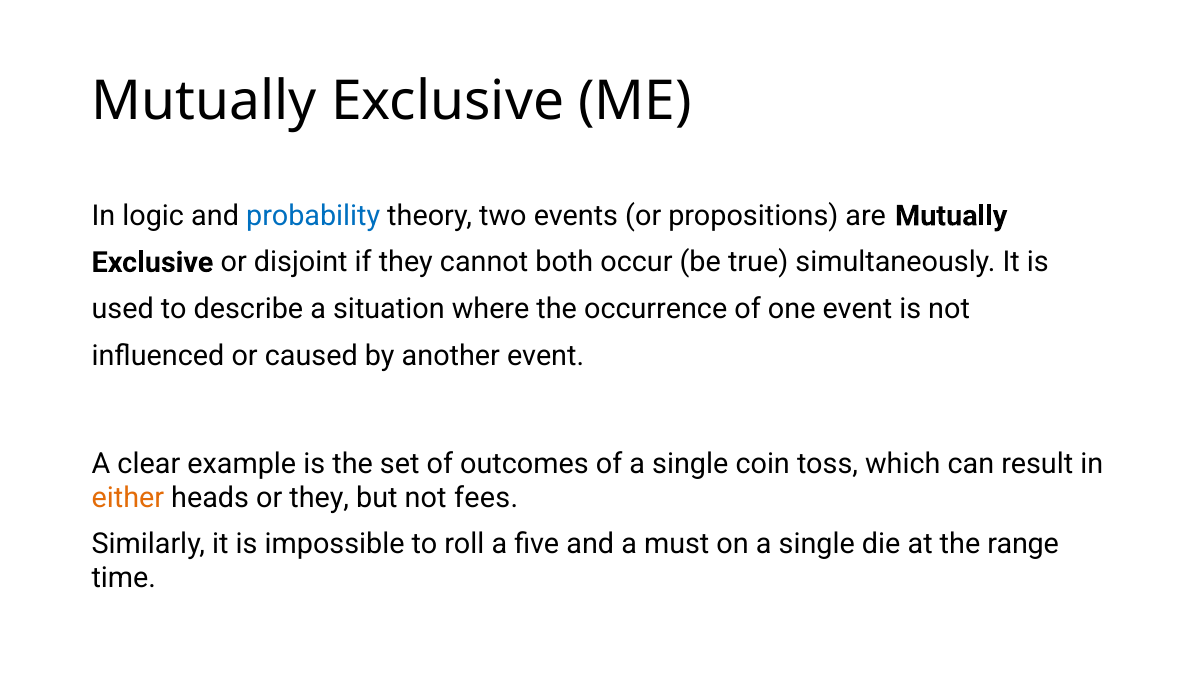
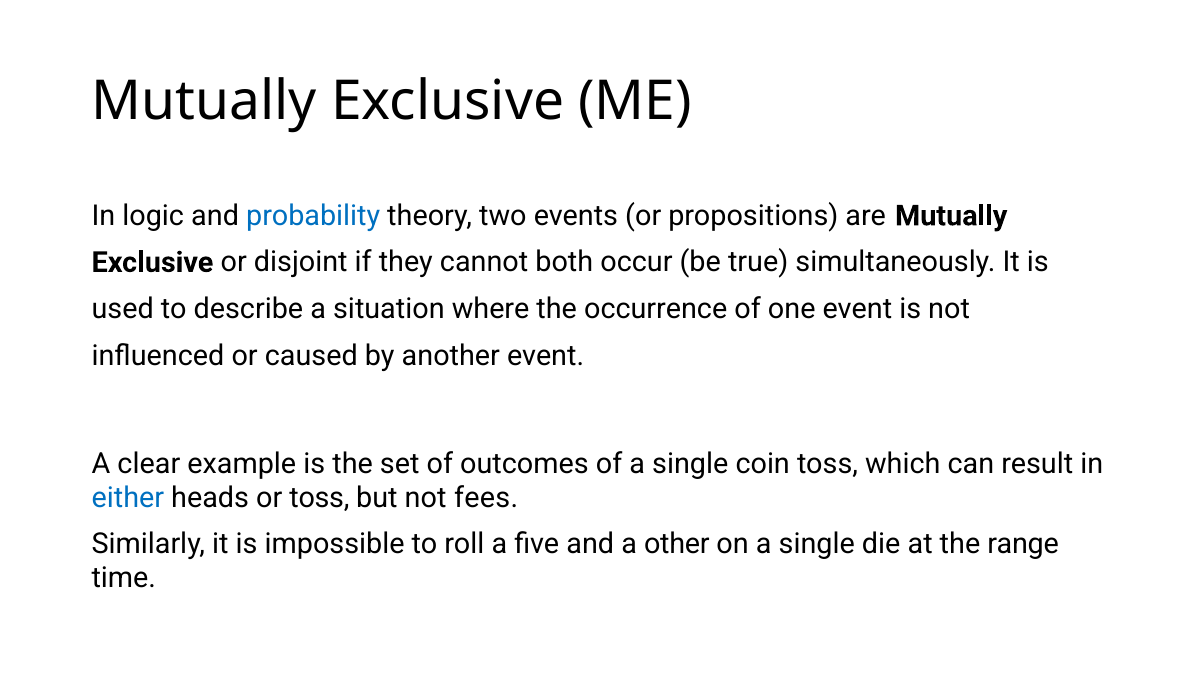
either colour: orange -> blue (128, 498)
or they: they -> toss (319, 498)
must: must -> other (677, 544)
